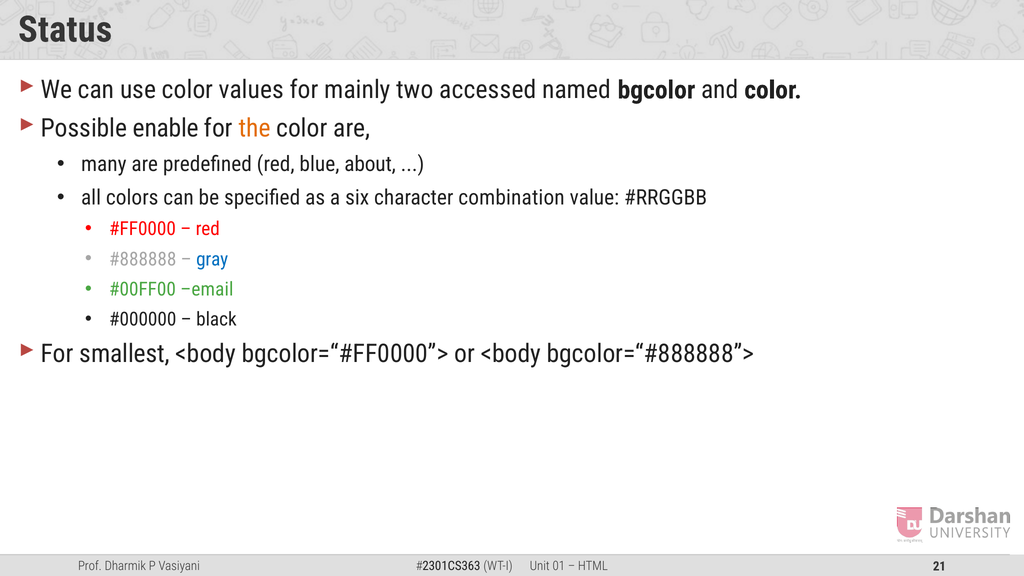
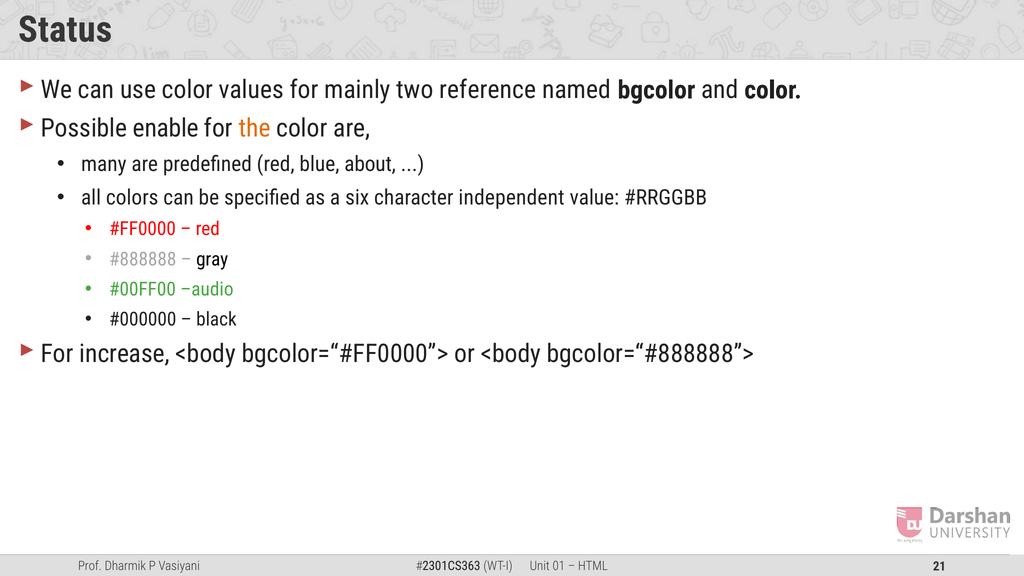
accessed: accessed -> reference (488, 90)
combination: combination -> independent (511, 198)
gray colour: blue -> black (212, 259)
email: email -> audio (207, 289)
smallest: smallest -> increase (125, 354)
